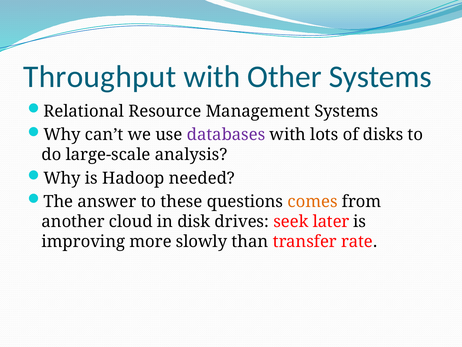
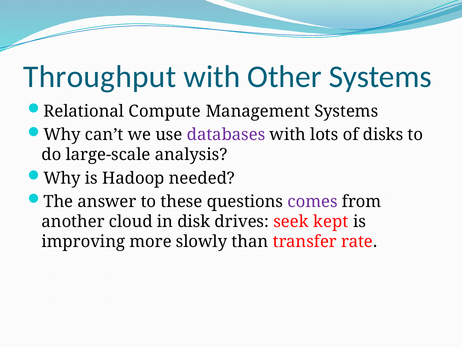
Resource: Resource -> Compute (165, 111)
comes colour: orange -> purple (313, 201)
later: later -> kept (331, 221)
